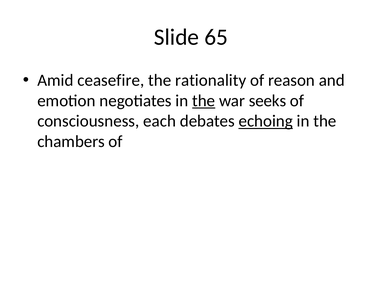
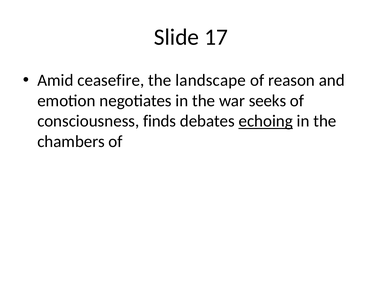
65: 65 -> 17 (216, 37)
rationality: rationality -> landscape (211, 80)
the underline: present -> none (204, 101)
each: each -> finds (160, 121)
